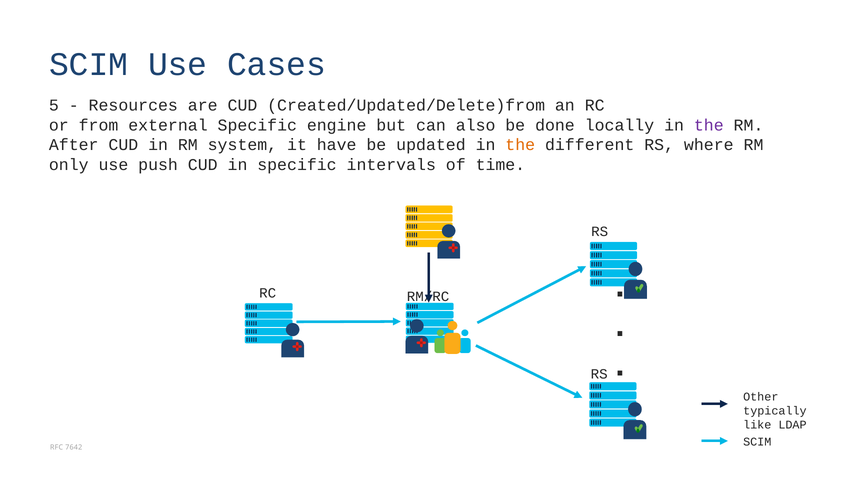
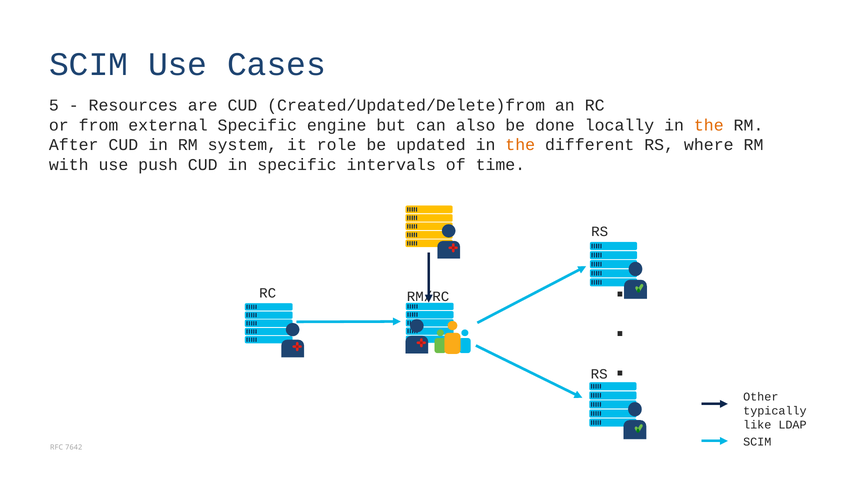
the colour: purple -> orange (709, 125)
have: have -> role (337, 145)
only: only -> with (69, 165)
